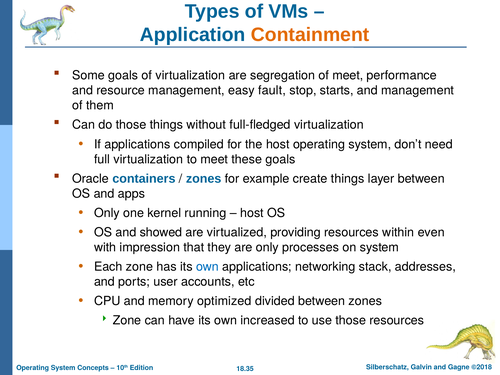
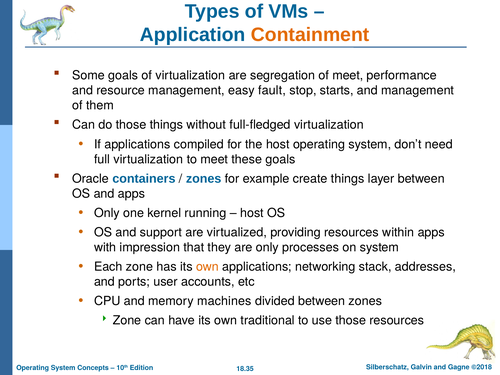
showed: showed -> support (161, 232)
within even: even -> apps (431, 232)
own colour: blue -> orange (207, 267)
optimized: optimized -> machines (224, 301)
increased: increased -> traditional (268, 320)
